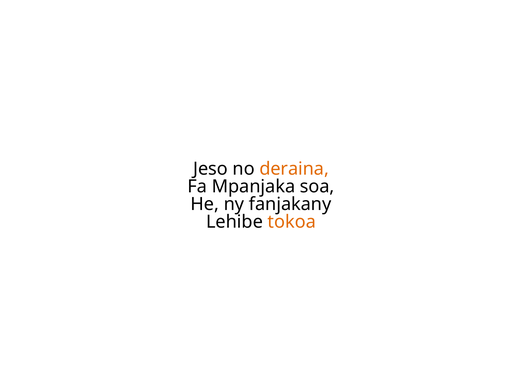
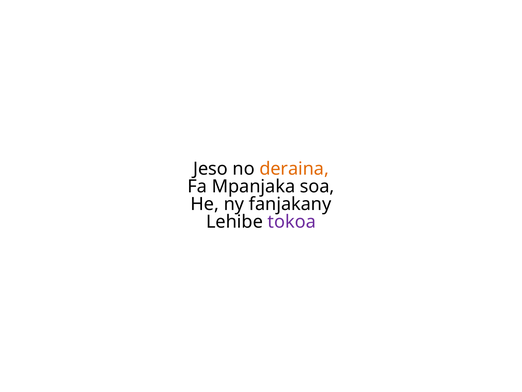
tokoa colour: orange -> purple (292, 221)
